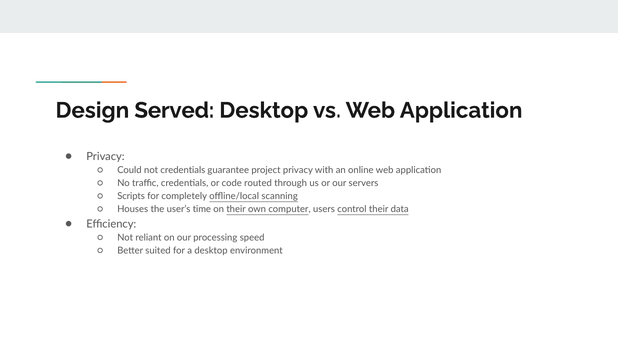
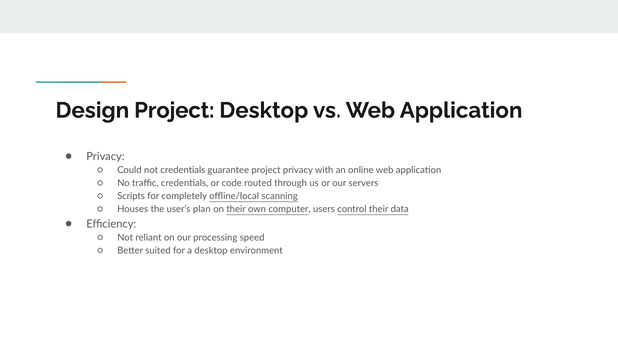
Design Served: Served -> Project (174, 110)
time: time -> plan (202, 209)
